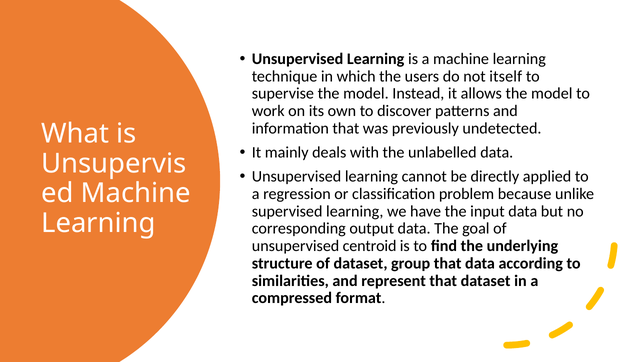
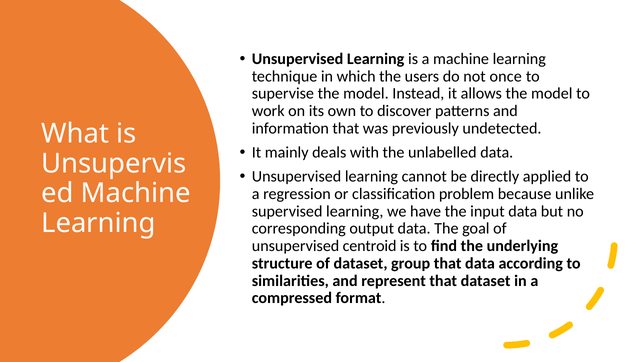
itself: itself -> once (506, 76)
